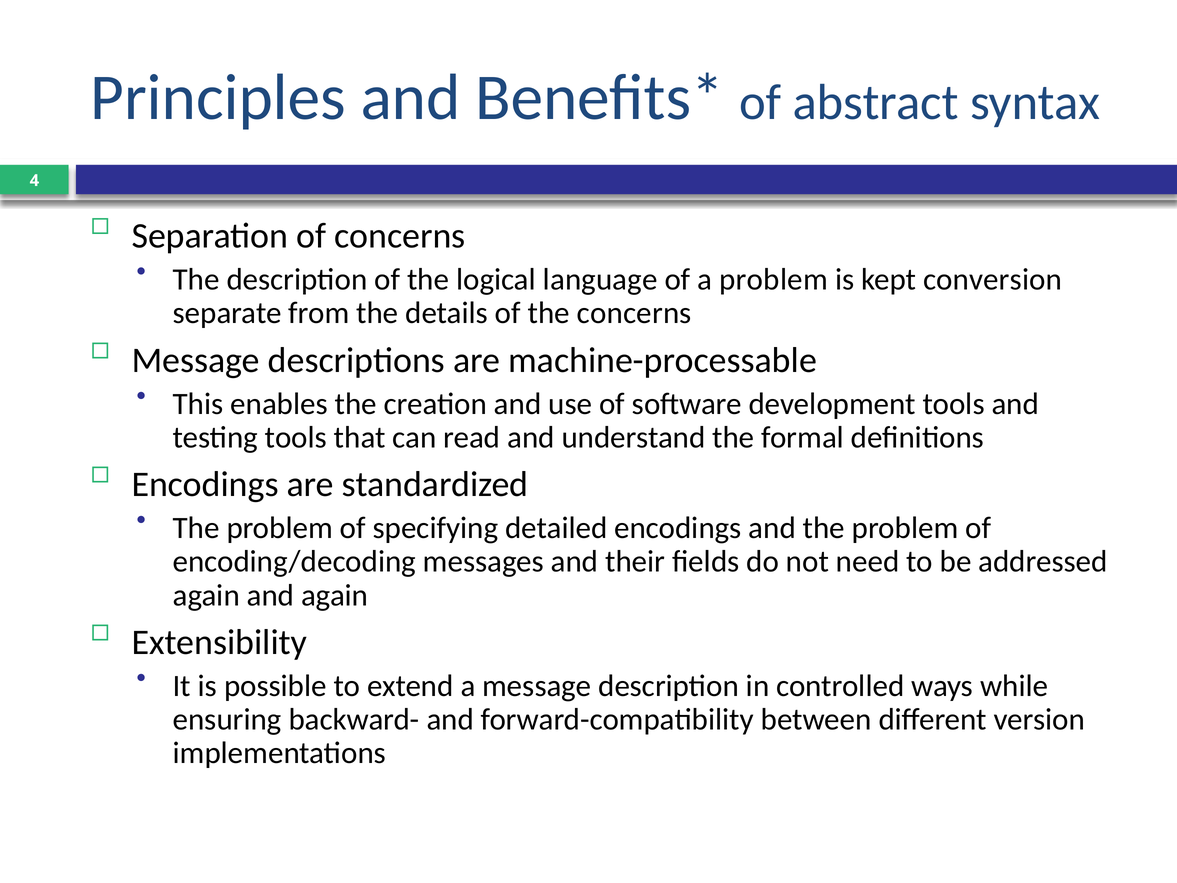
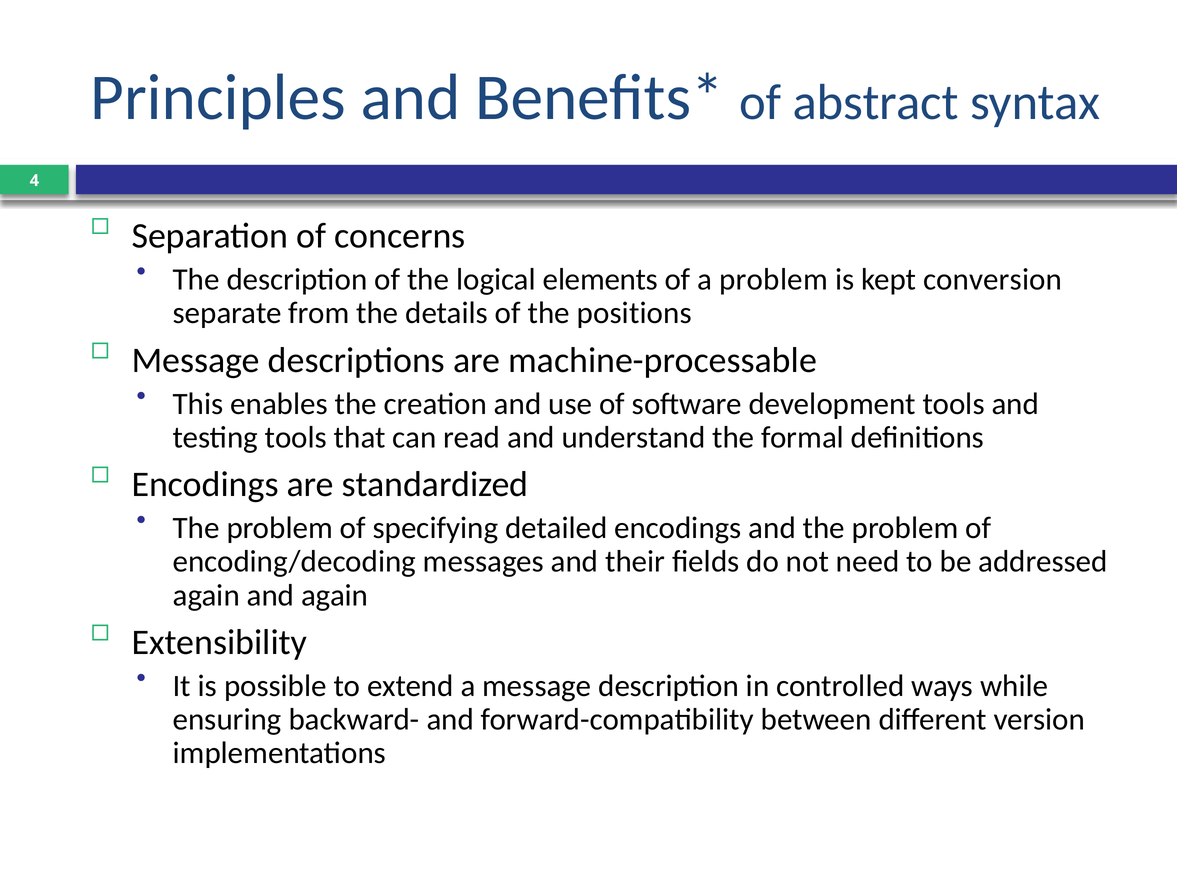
language: language -> elements (600, 279)
the concerns: concerns -> positions (634, 313)
